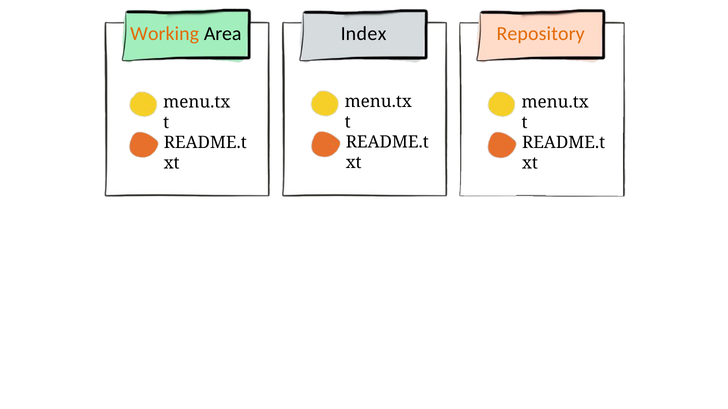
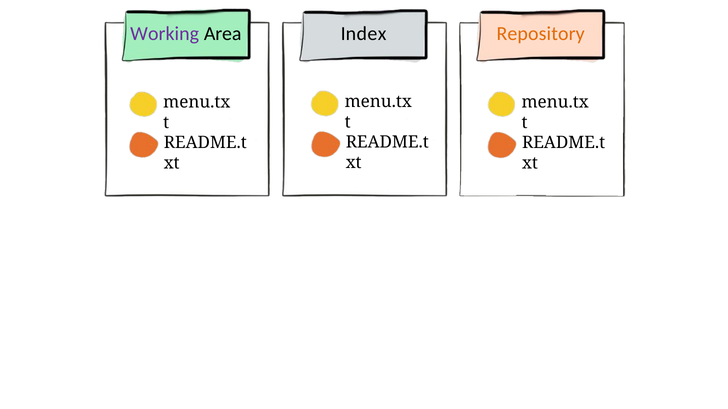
Working colour: orange -> purple (165, 34)
